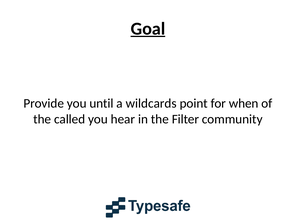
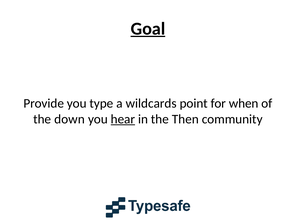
until: until -> type (101, 103)
called: called -> down (70, 119)
hear underline: none -> present (123, 119)
Filter: Filter -> Then (185, 119)
